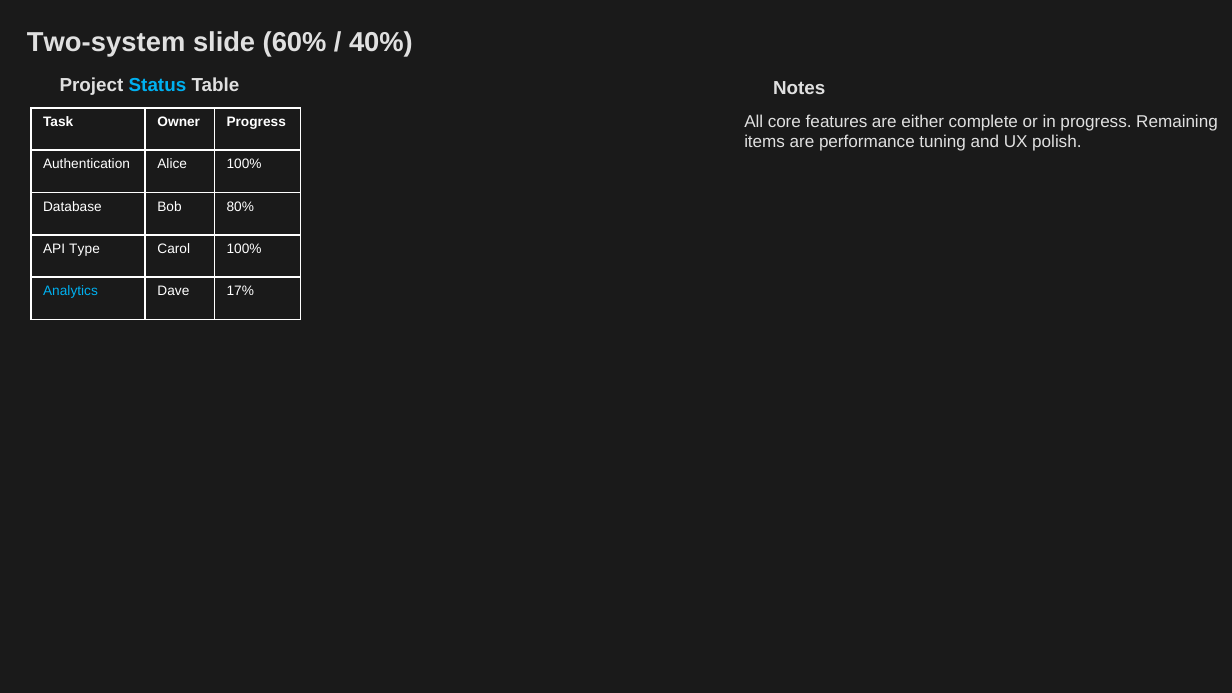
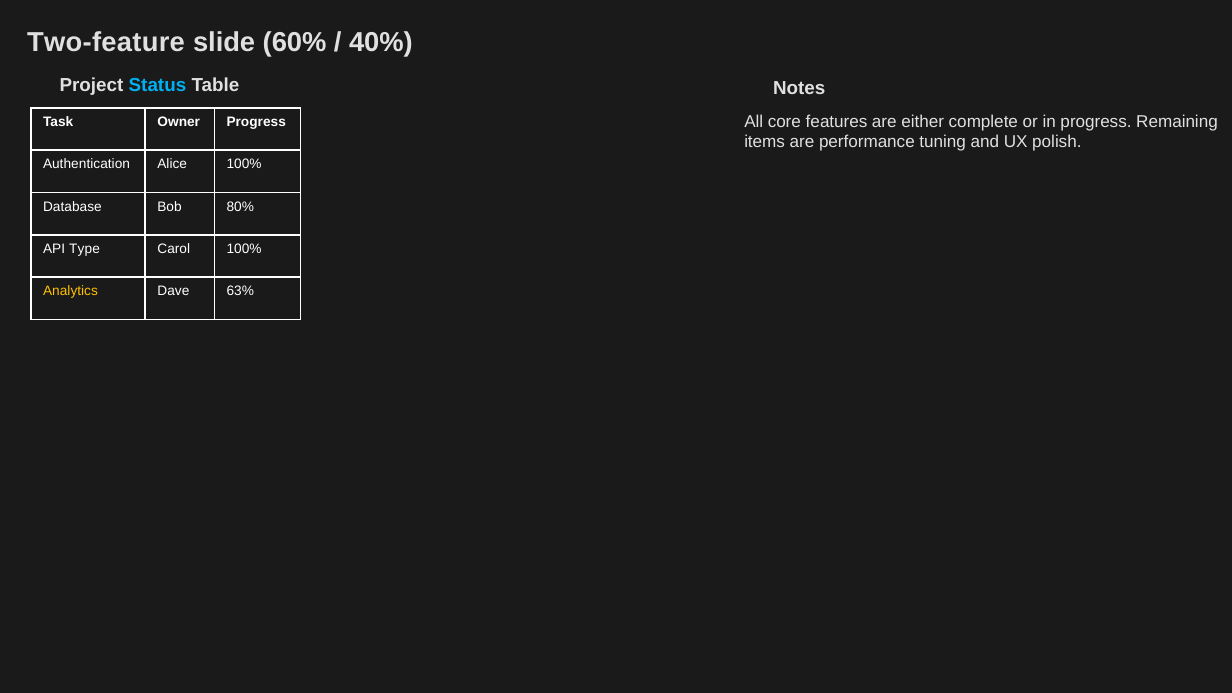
Two-system: Two-system -> Two-feature (106, 43)
Analytics colour: light blue -> yellow (71, 291)
17%: 17% -> 63% (240, 291)
